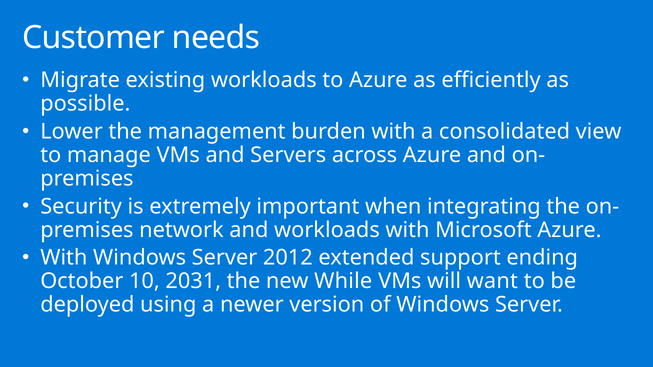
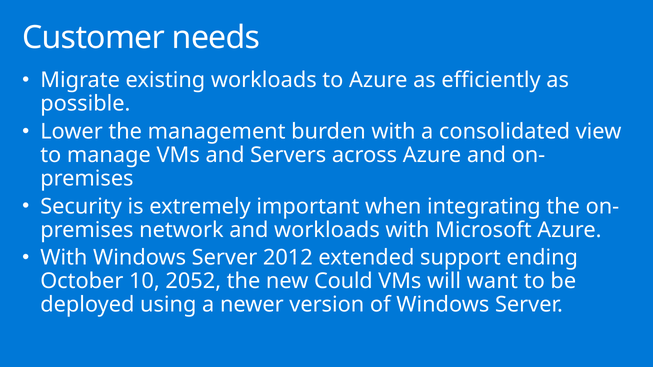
2031: 2031 -> 2052 (193, 281)
While: While -> Could (343, 281)
